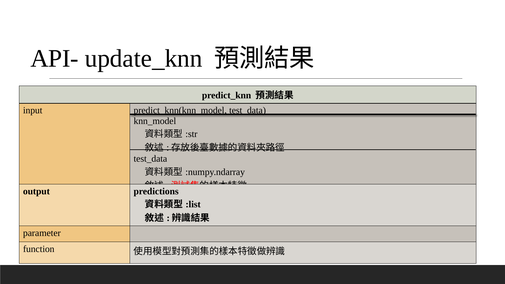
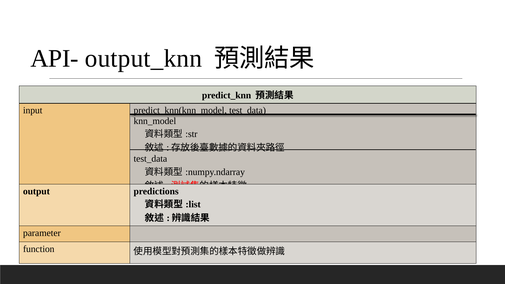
update_knn: update_knn -> output_knn (144, 58)
